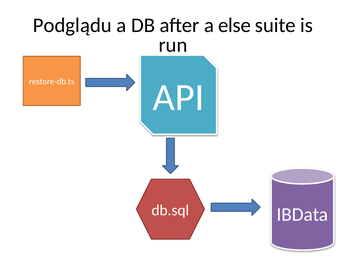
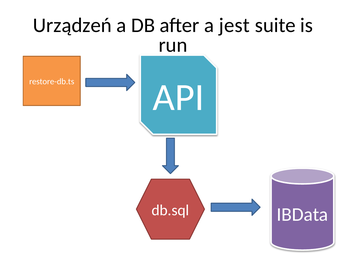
Podglądu: Podglądu -> Urządzeń (72, 25)
else: else -> jest (234, 25)
